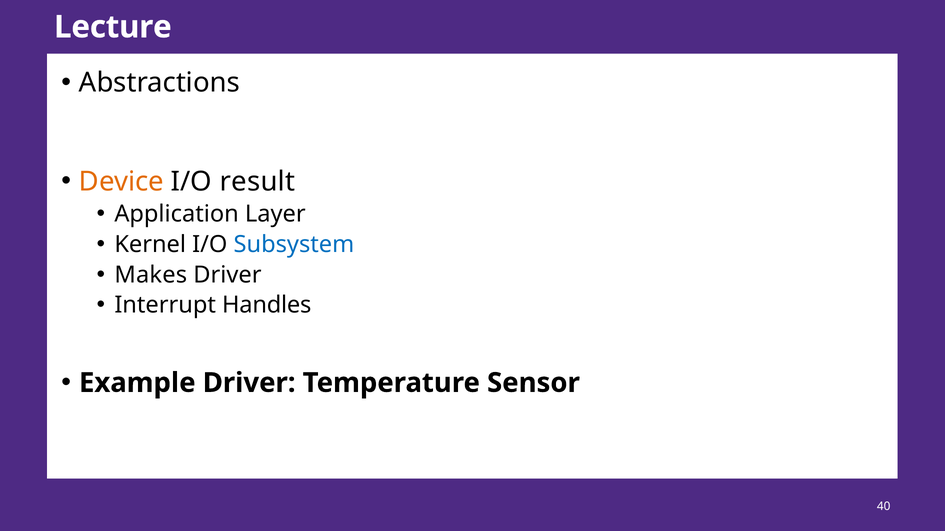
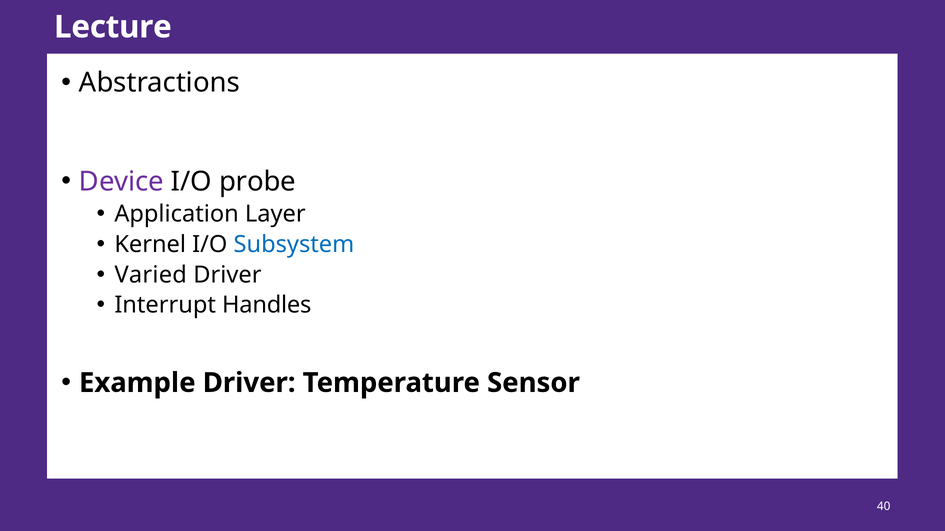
Device colour: orange -> purple (121, 182)
result: result -> probe (258, 182)
Makes: Makes -> Varied (151, 275)
